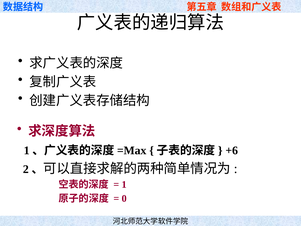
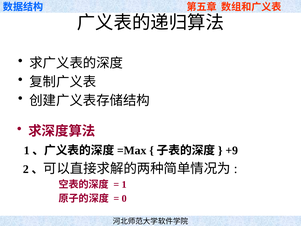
+6: +6 -> +9 (232, 150)
